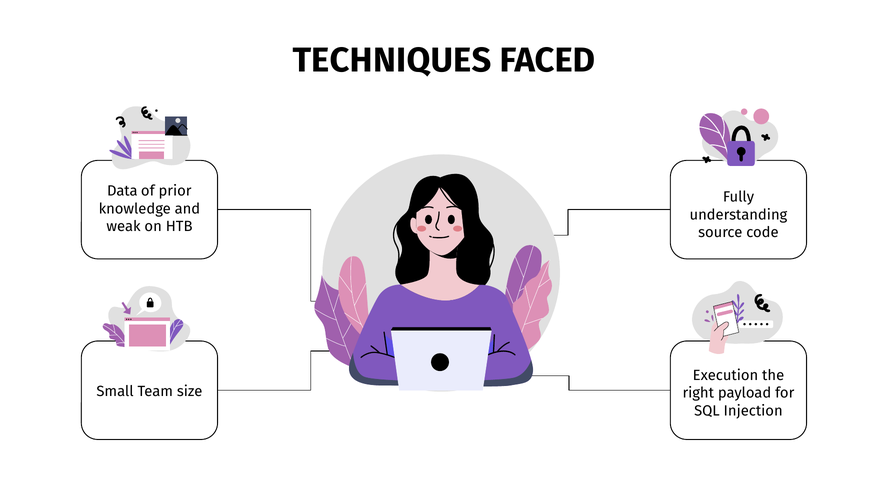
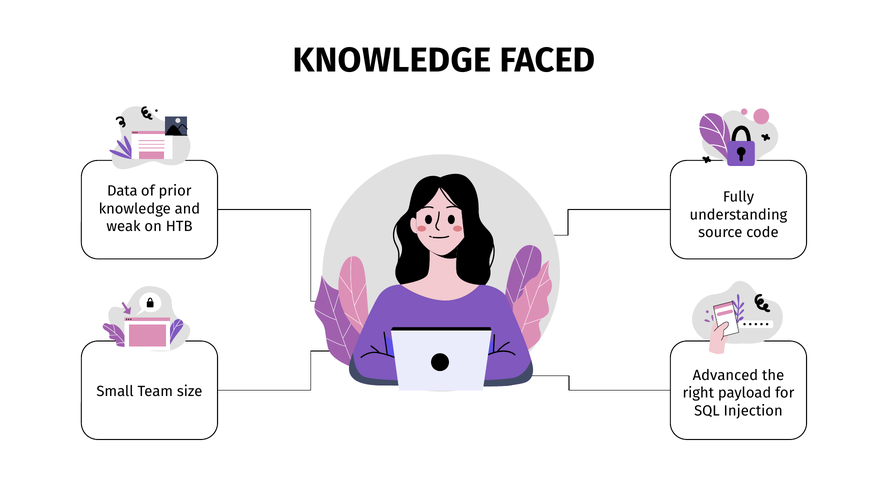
TECHNIQUES: TECHNIQUES -> KNOWLEDGE (392, 60)
Execution: Execution -> Advanced (725, 376)
